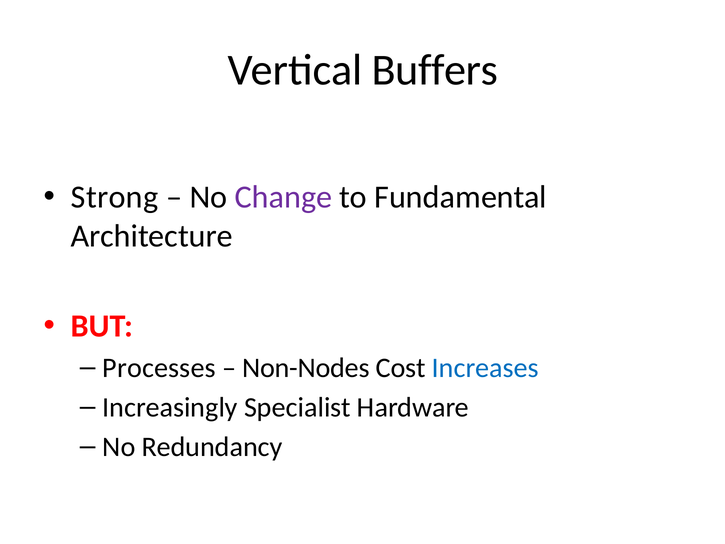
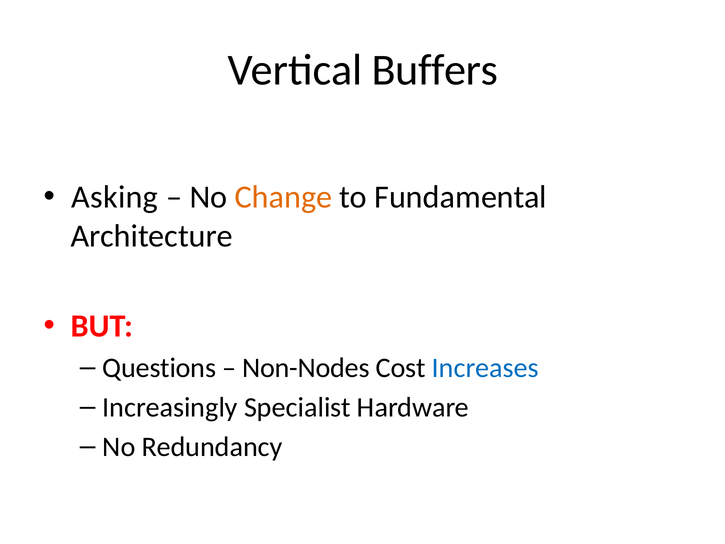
Strong: Strong -> Asking (115, 197)
Change colour: purple -> orange (283, 197)
Processes: Processes -> Questions (159, 368)
